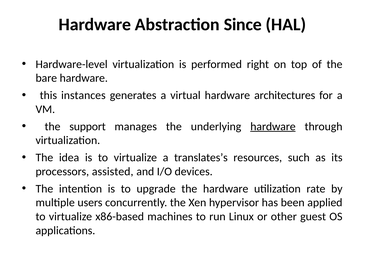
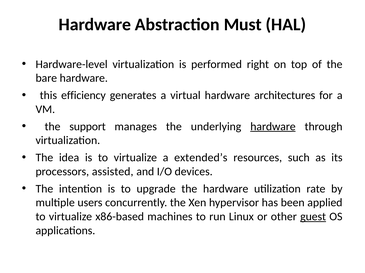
Since: Since -> Must (243, 25)
instances: instances -> efficiency (83, 96)
translates’s: translates’s -> extended’s (201, 158)
guest underline: none -> present (313, 217)
